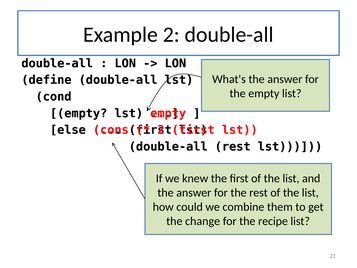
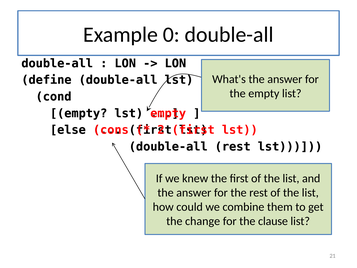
Example 2: 2 -> 0 (171, 35)
recipe: recipe -> clause (273, 221)
